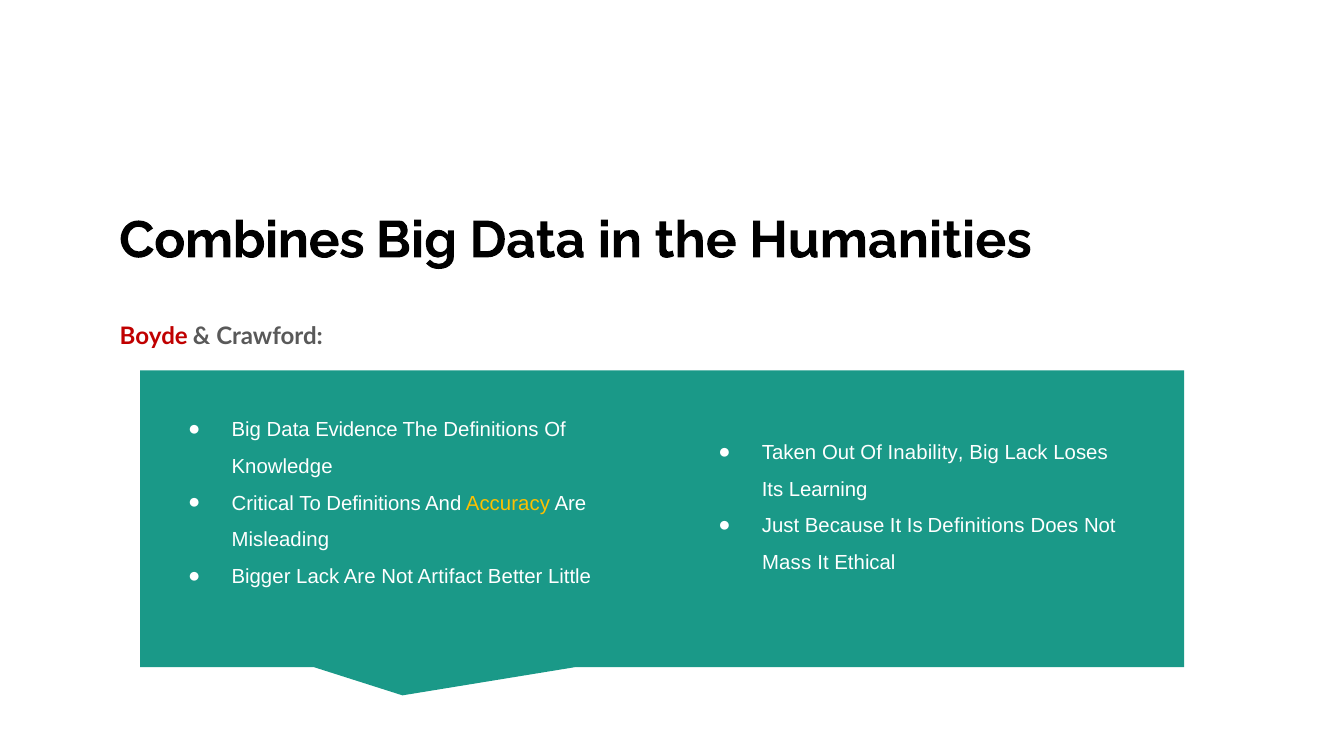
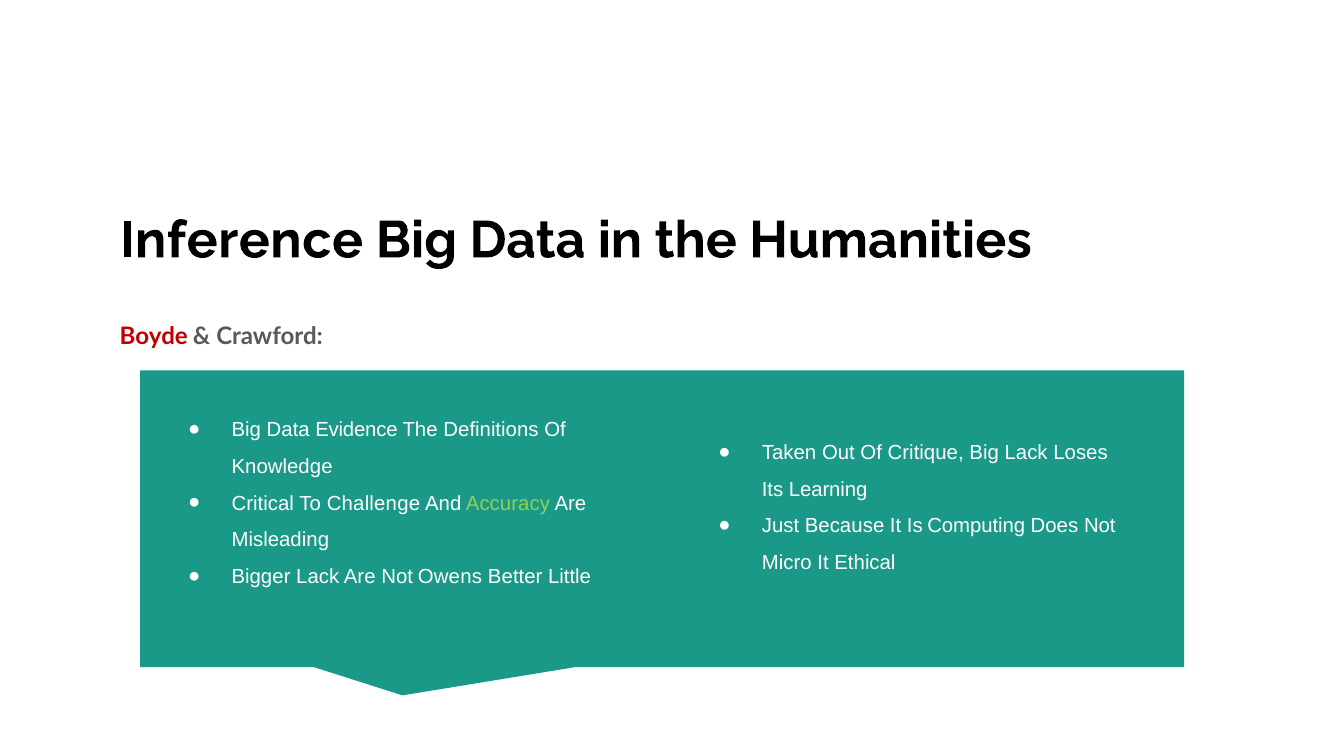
Combines: Combines -> Inference (241, 240)
Inability: Inability -> Critique (926, 453)
To Definitions: Definitions -> Challenge (373, 503)
Accuracy colour: yellow -> light green (508, 503)
Is Definitions: Definitions -> Computing (976, 526)
Mass: Mass -> Micro (787, 563)
Artifact: Artifact -> Owens (450, 577)
